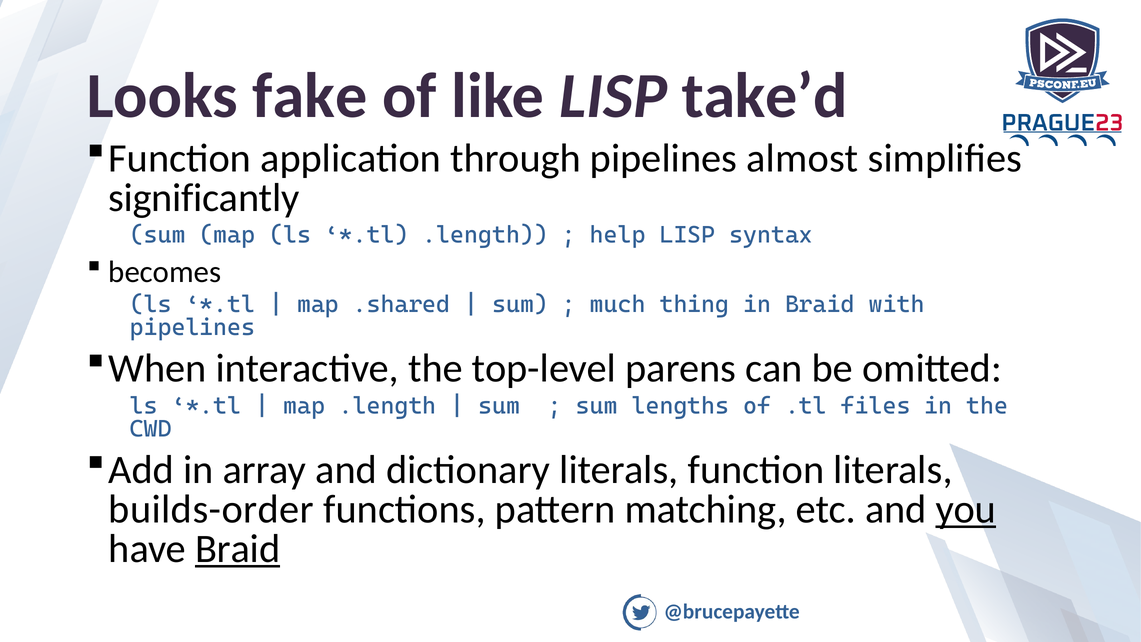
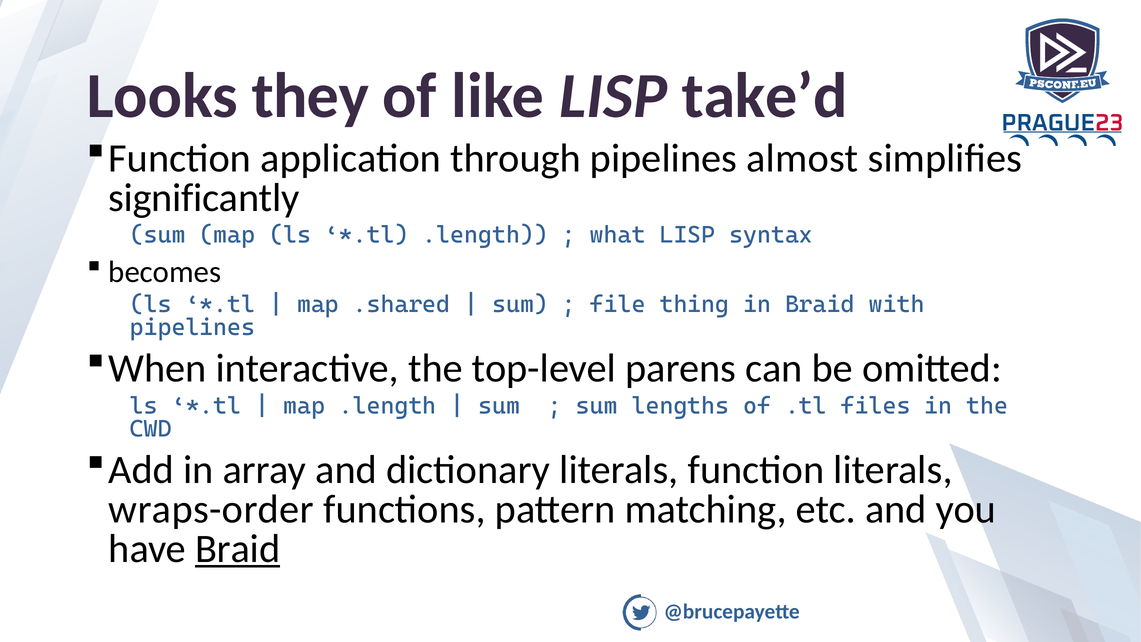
fake: fake -> they (310, 96)
help: help -> what (618, 235)
much: much -> file (618, 304)
builds-order: builds-order -> wraps-order (211, 509)
you underline: present -> none (966, 509)
